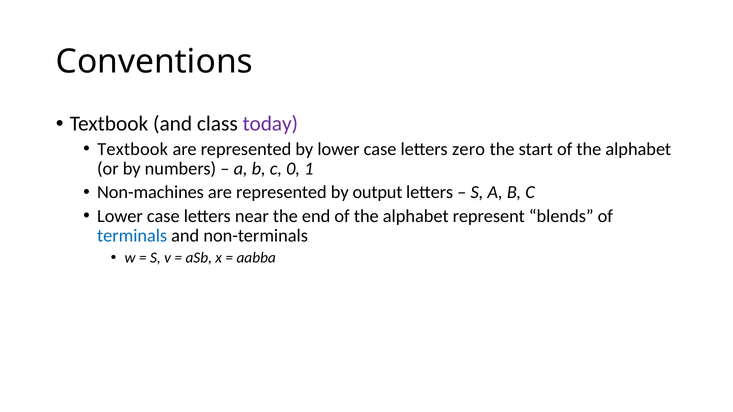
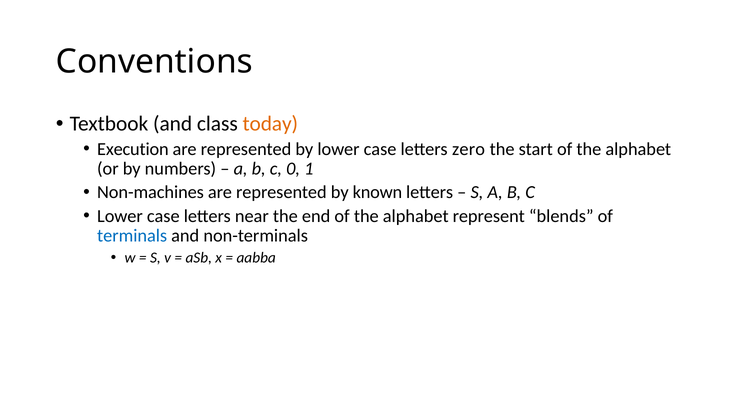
today colour: purple -> orange (270, 124)
Textbook: Textbook -> Execution (133, 149)
output: output -> known (377, 193)
